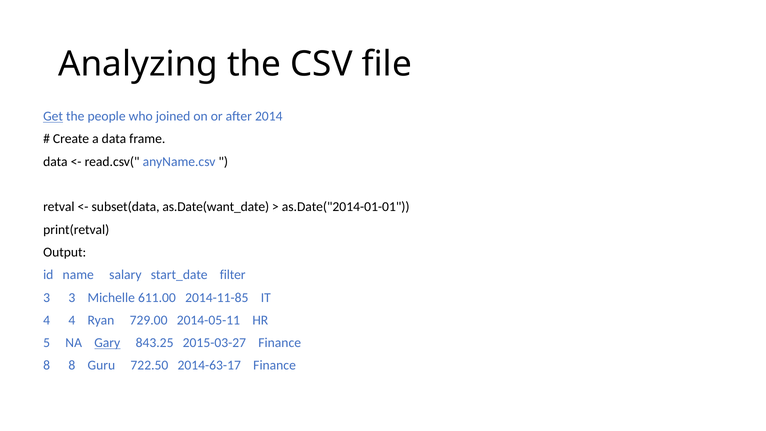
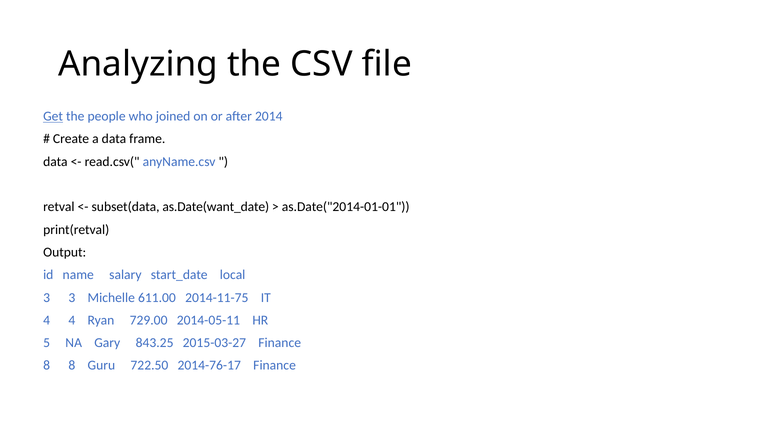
filter: filter -> local (233, 275)
2014-11-85: 2014-11-85 -> 2014-11-75 (217, 297)
Gary underline: present -> none (107, 343)
2014-63-17: 2014-63-17 -> 2014-76-17 (209, 365)
